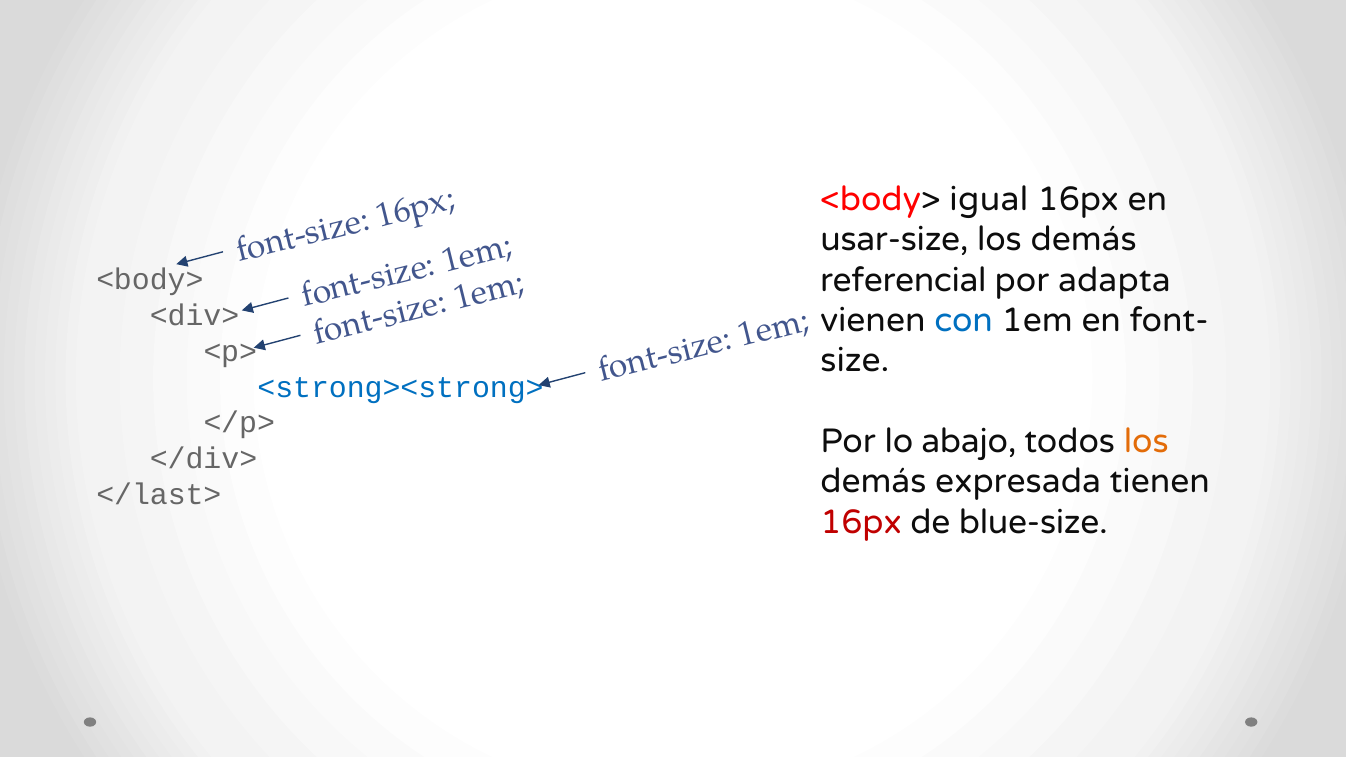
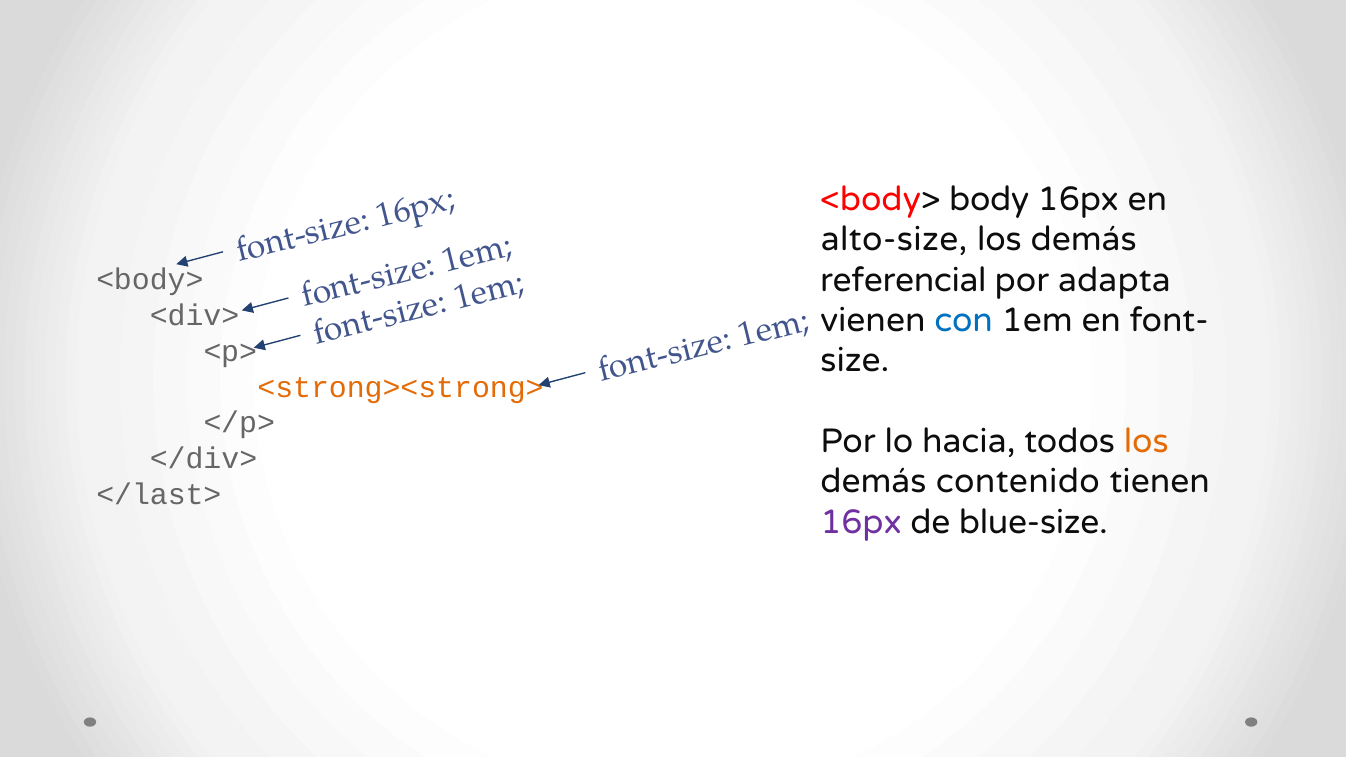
igual: igual -> body (989, 199)
usar-size: usar-size -> alto-size (894, 240)
<strong><strong> colour: blue -> orange (400, 387)
abajo: abajo -> hacia (969, 442)
expresada: expresada -> contenido (1018, 482)
16px colour: red -> purple (861, 522)
